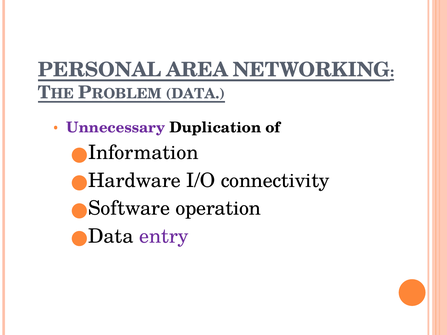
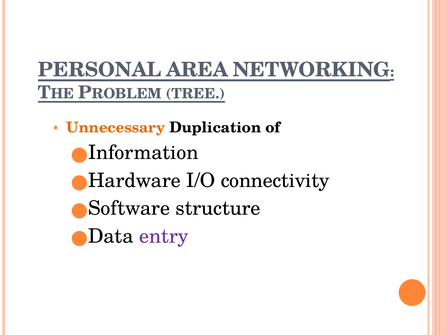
DATA: DATA -> TREE (195, 94)
Unnecessary colour: purple -> orange (116, 128)
operation: operation -> structure (218, 209)
